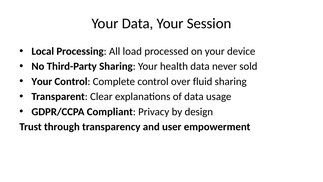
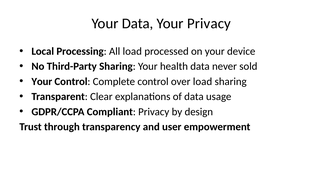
Your Session: Session -> Privacy (209, 23)
over fluid: fluid -> load (203, 81)
